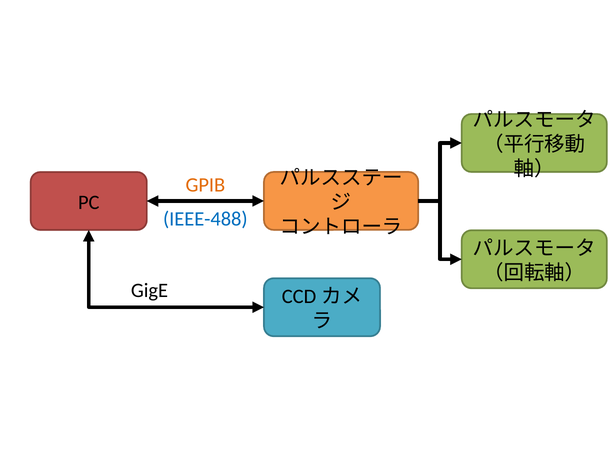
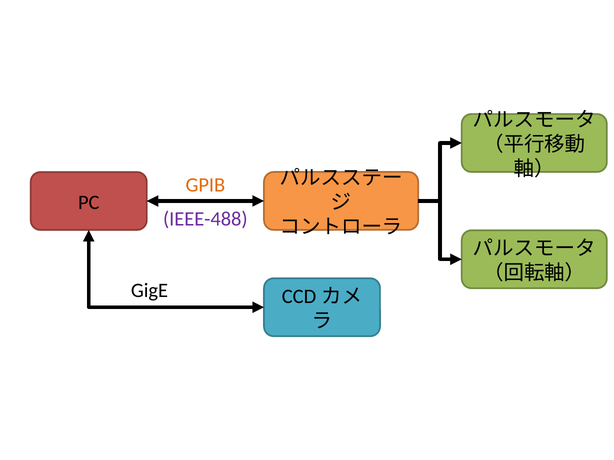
IEEE-488 colour: blue -> purple (205, 219)
